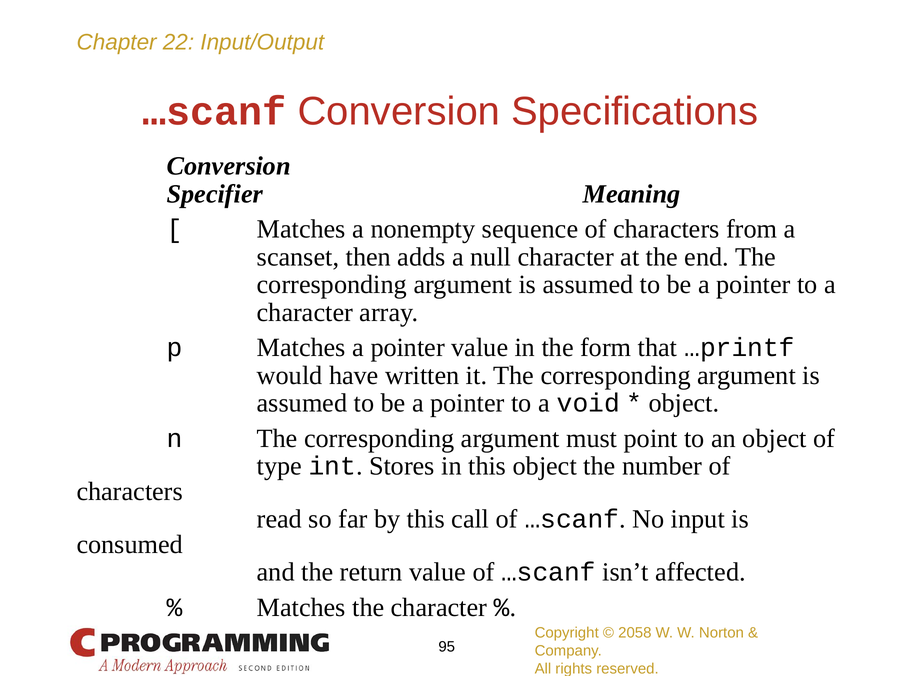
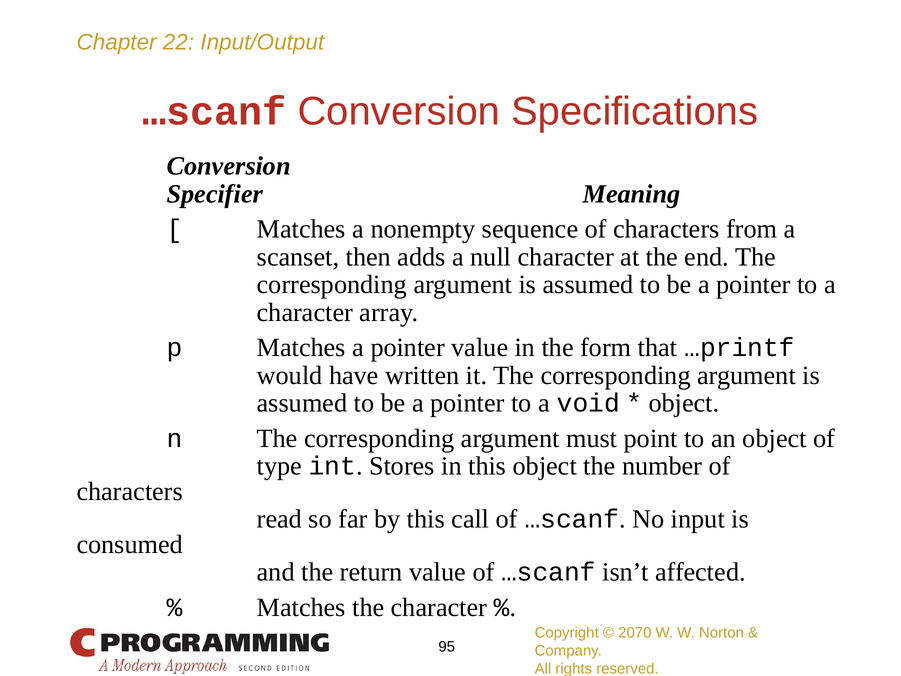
2058: 2058 -> 2070 (635, 632)
